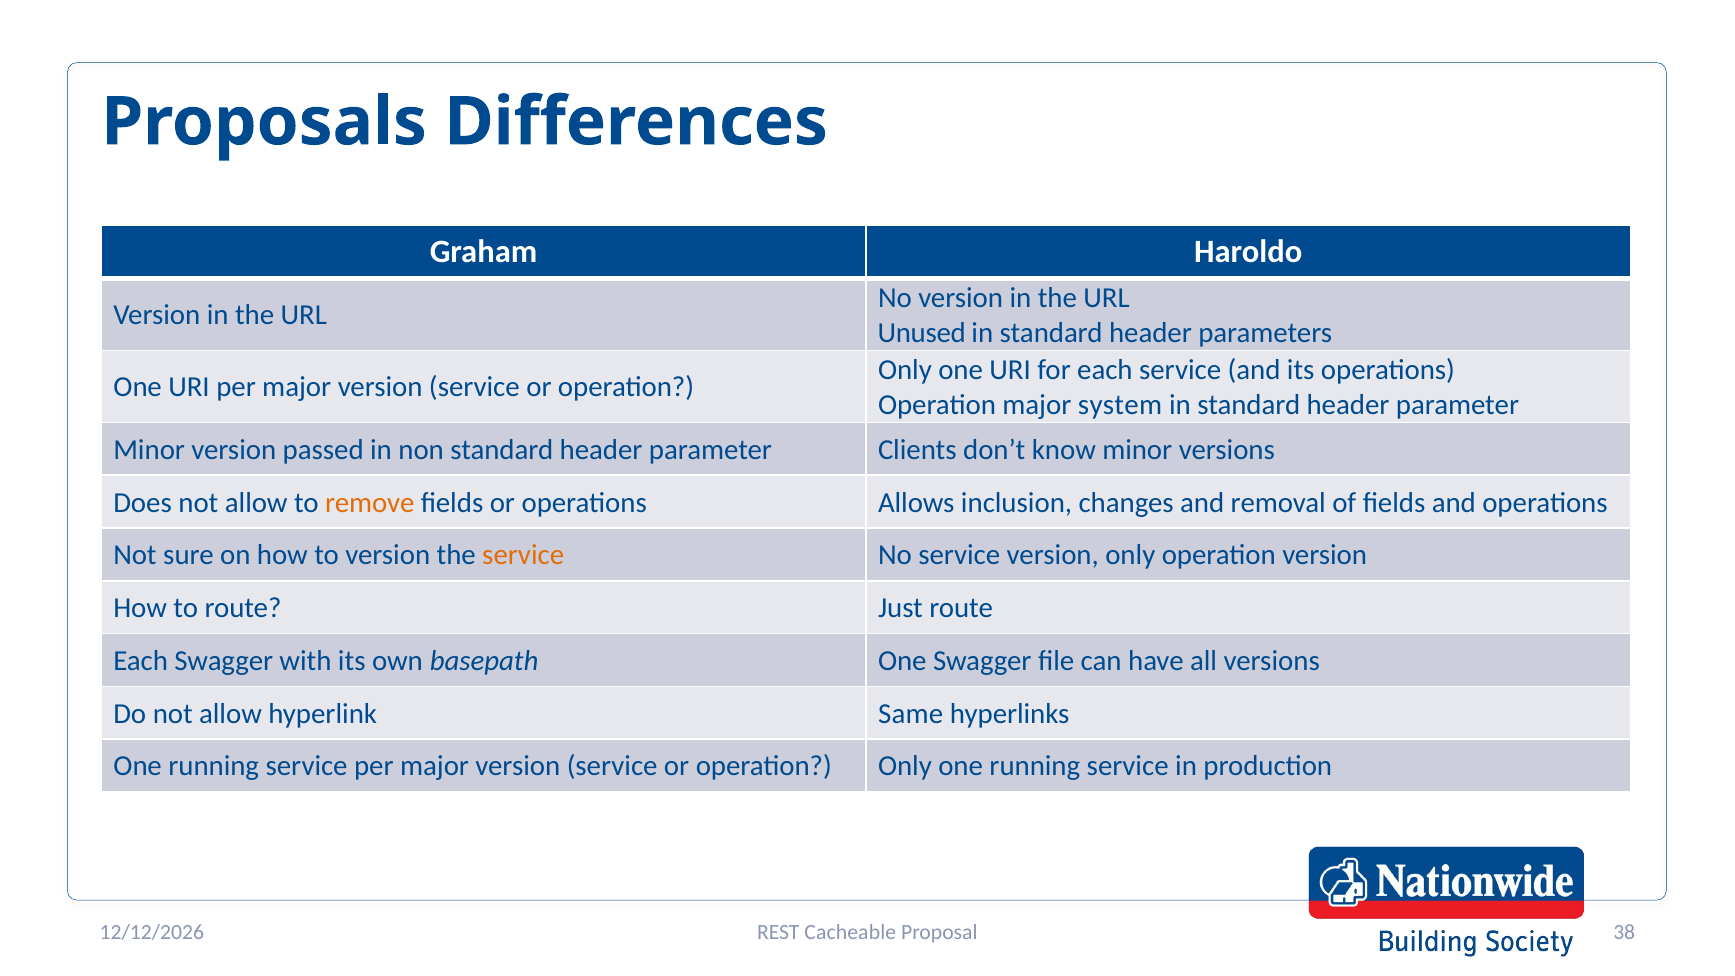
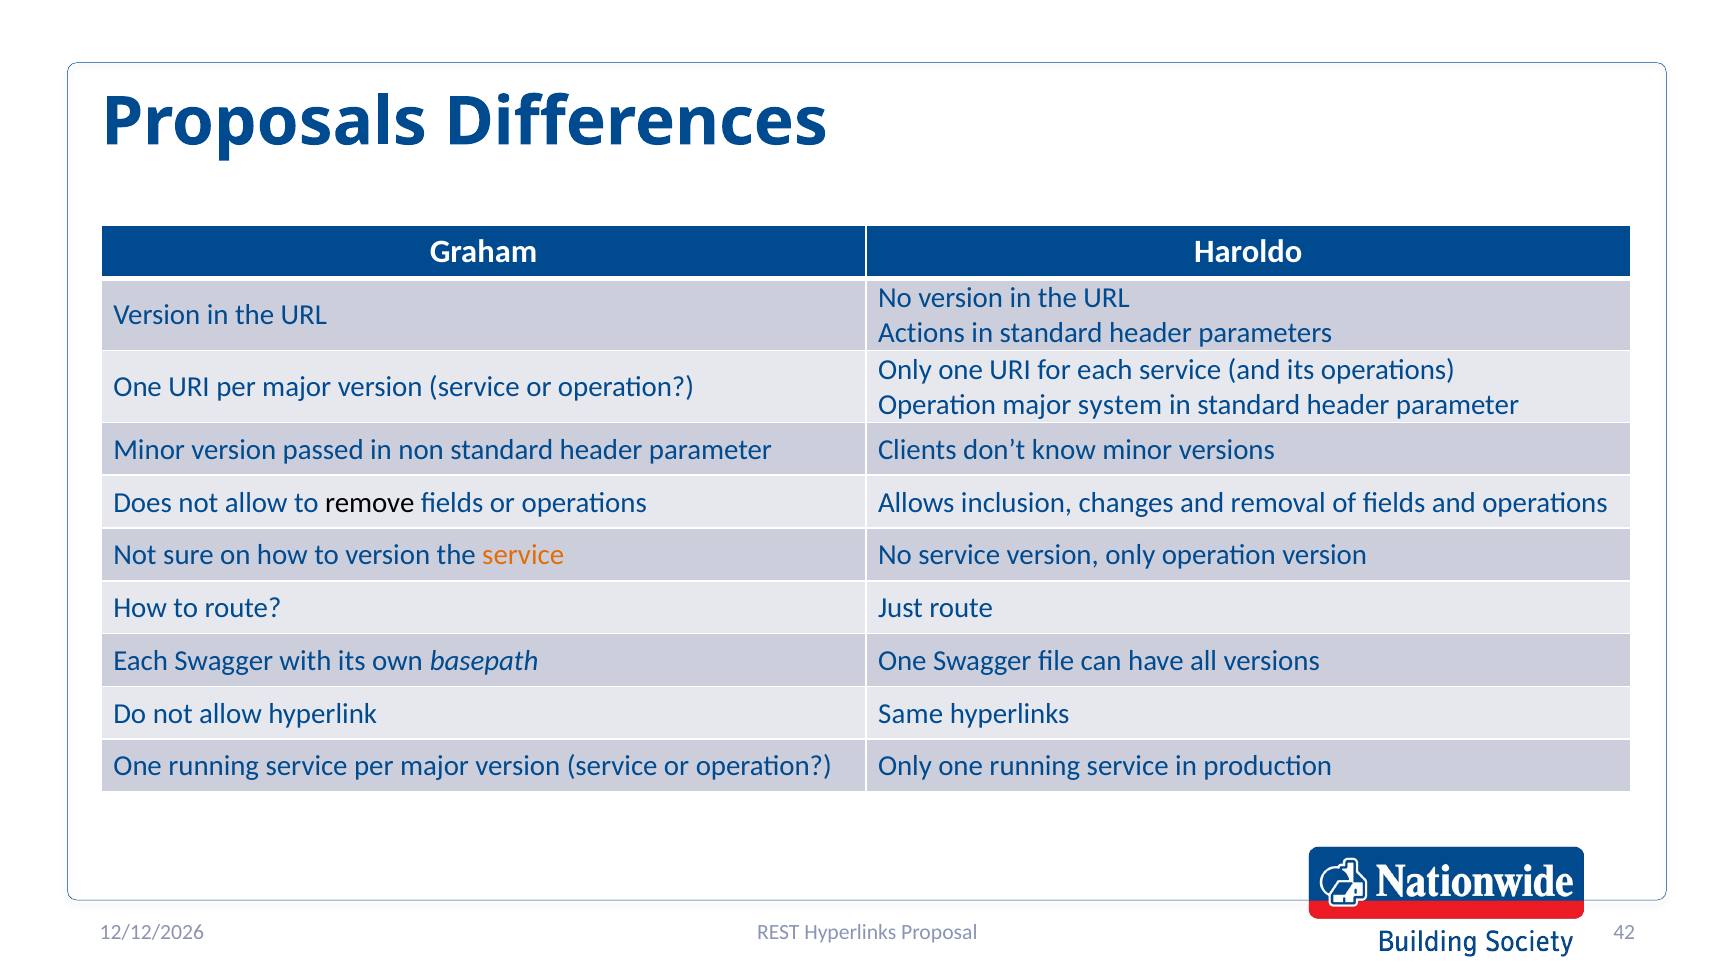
Unused: Unused -> Actions (922, 333)
remove colour: orange -> black (370, 503)
REST Cacheable: Cacheable -> Hyperlinks (850, 932)
38: 38 -> 42 (1624, 932)
